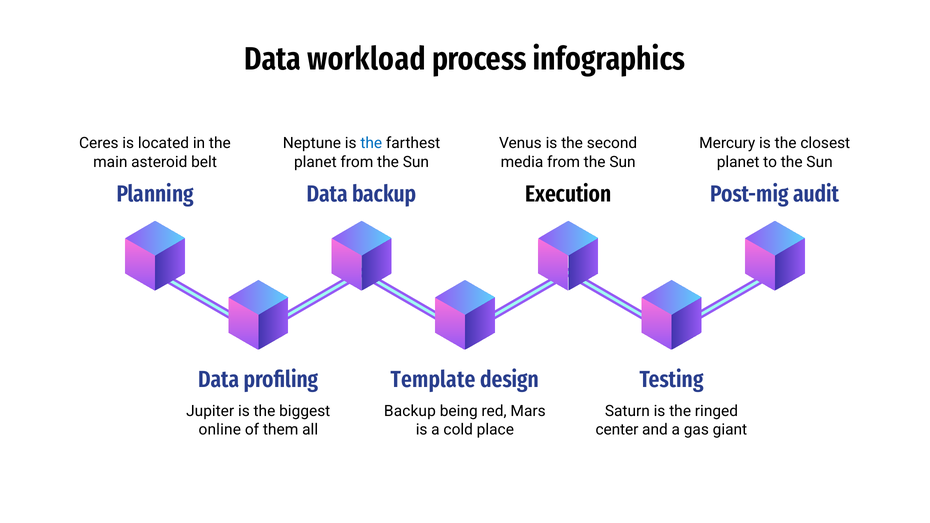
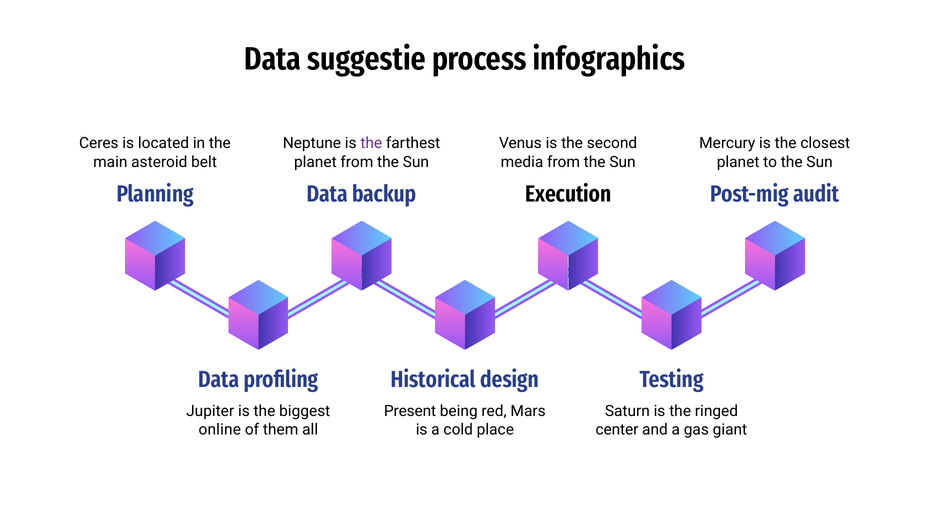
workload: workload -> suggestie (367, 59)
the colour: blue -> purple (371, 143)
Template: Template -> Historical (433, 380)
Backup: Backup -> Present (410, 411)
